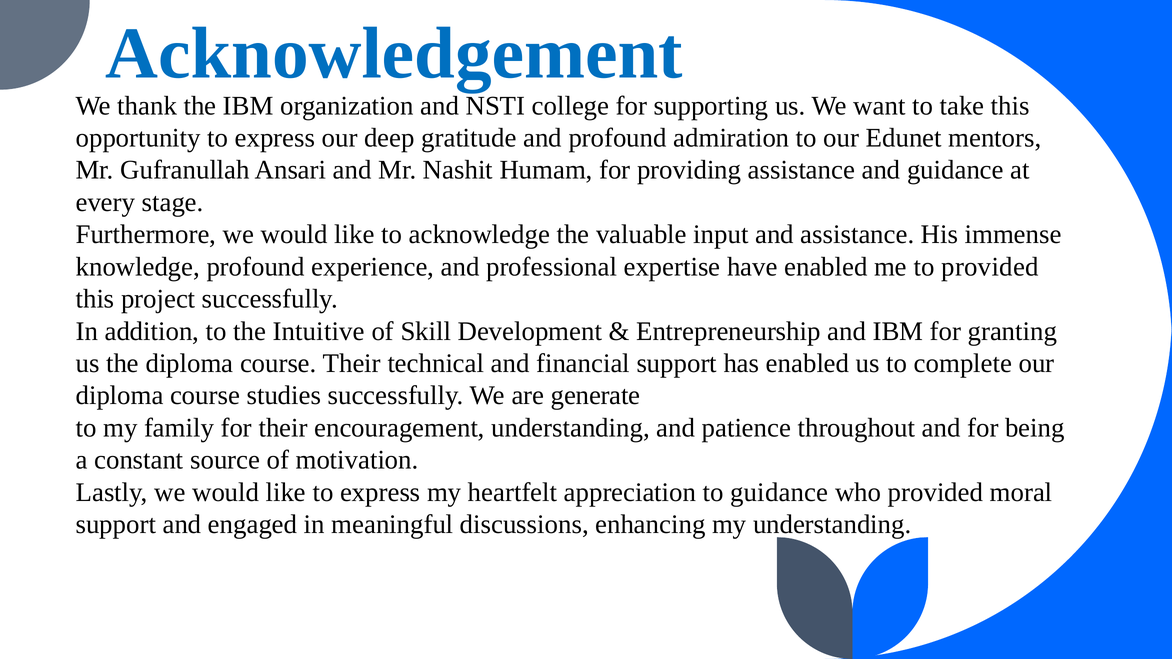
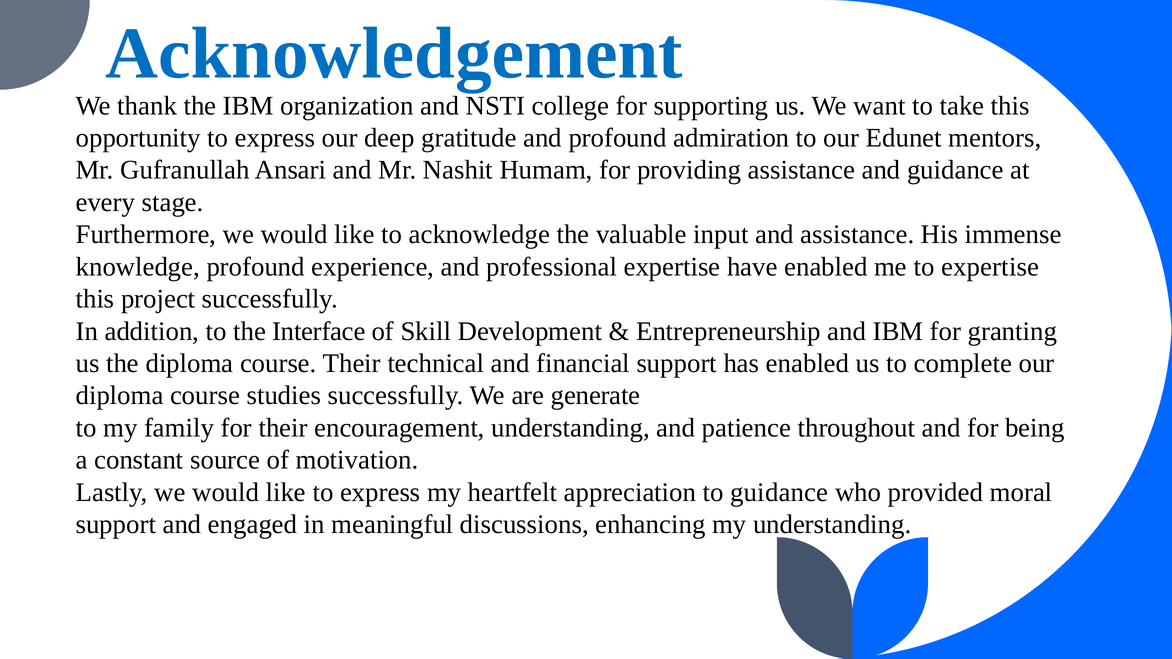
to provided: provided -> expertise (990, 267)
Intuitive: Intuitive -> Interface (319, 331)
